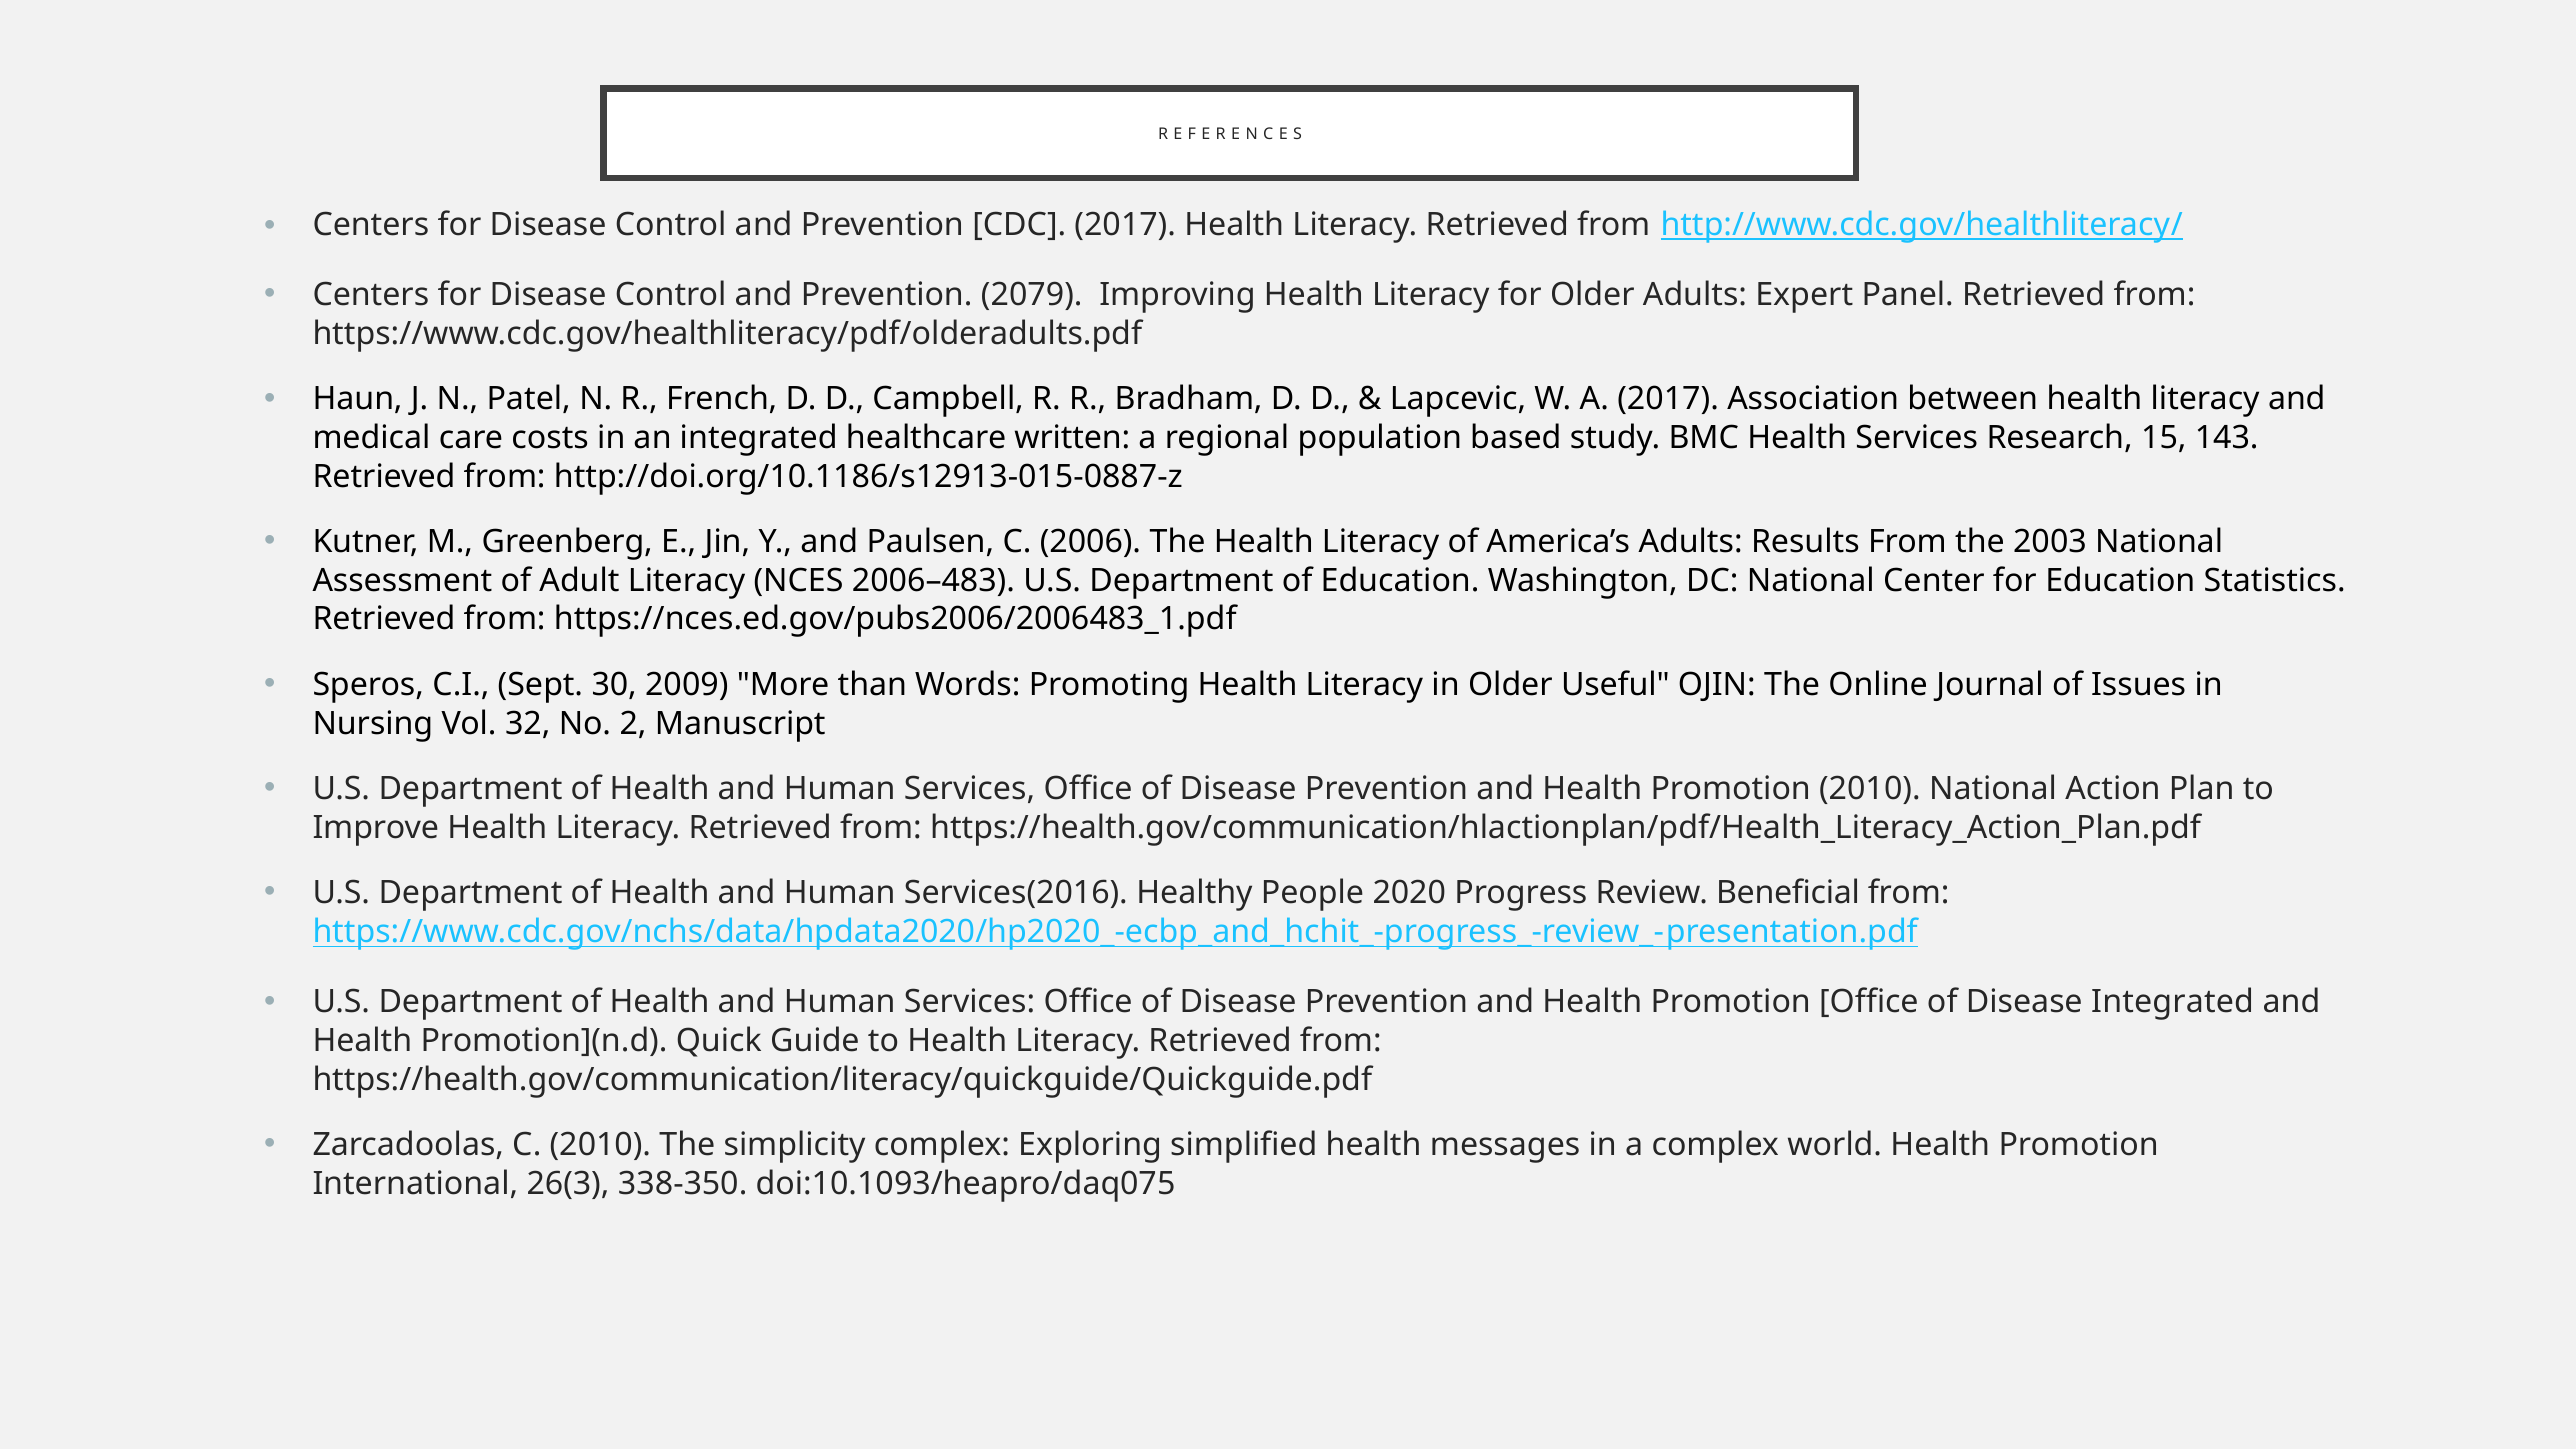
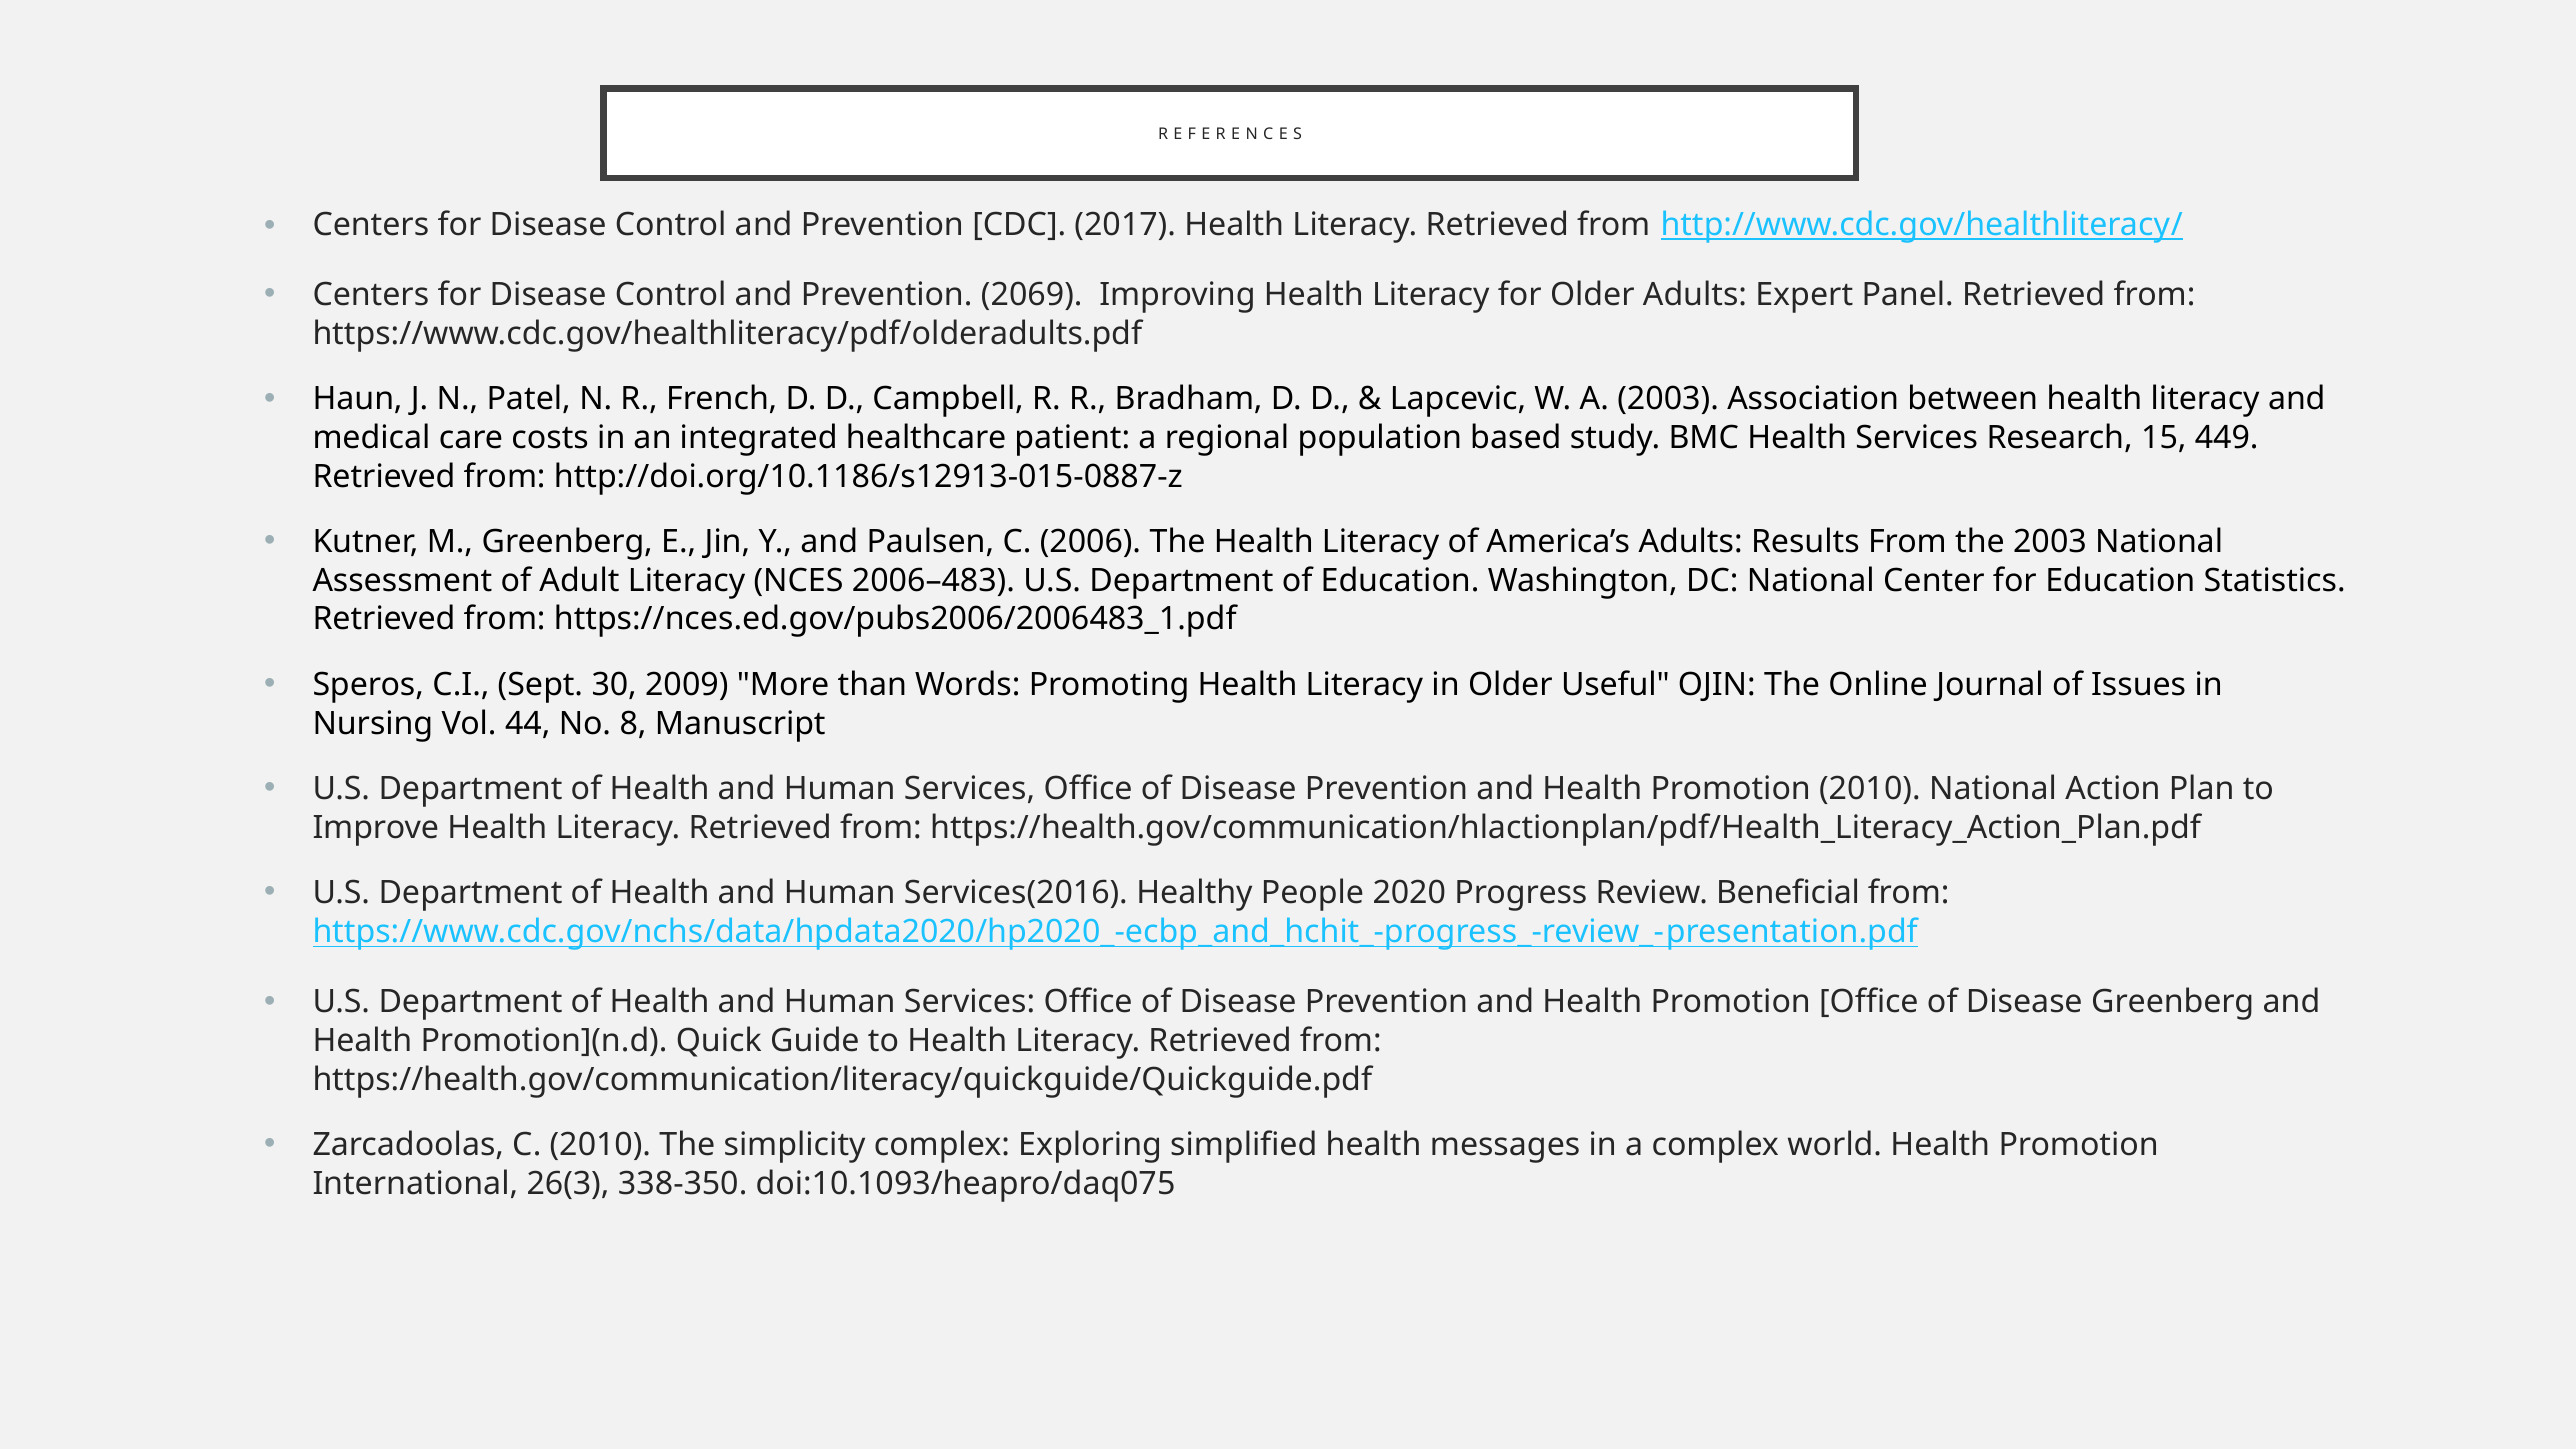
2079: 2079 -> 2069 (1032, 295)
A 2017: 2017 -> 2003 (1668, 399)
written: written -> patient (1072, 438)
143: 143 -> 449 (2227, 438)
32: 32 -> 44 (528, 723)
2: 2 -> 8 (633, 723)
Disease Integrated: Integrated -> Greenberg (2173, 1002)
